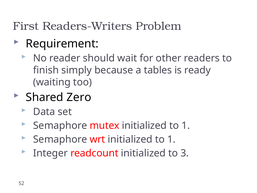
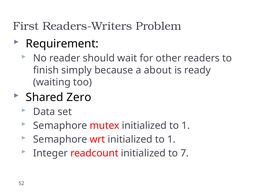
tables: tables -> about (158, 70)
3: 3 -> 7 (185, 153)
